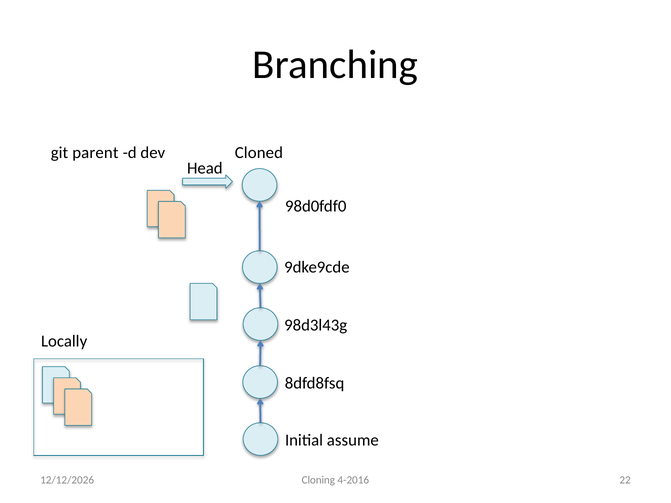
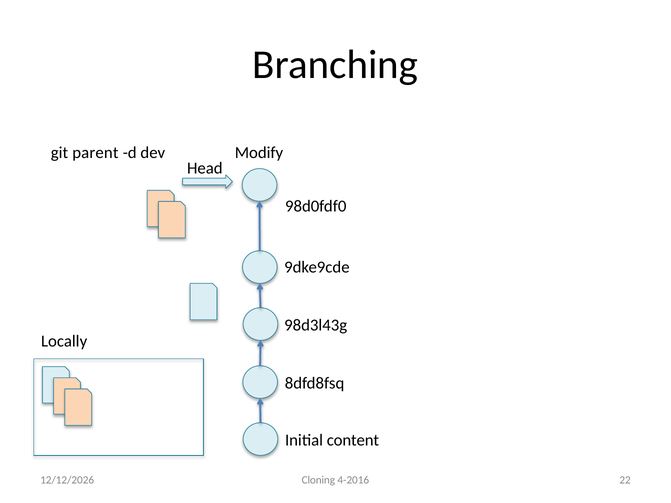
Cloned: Cloned -> Modify (259, 153)
assume: assume -> content (353, 440)
